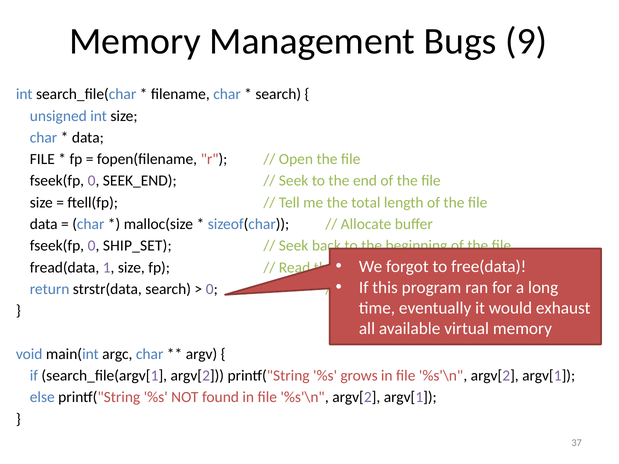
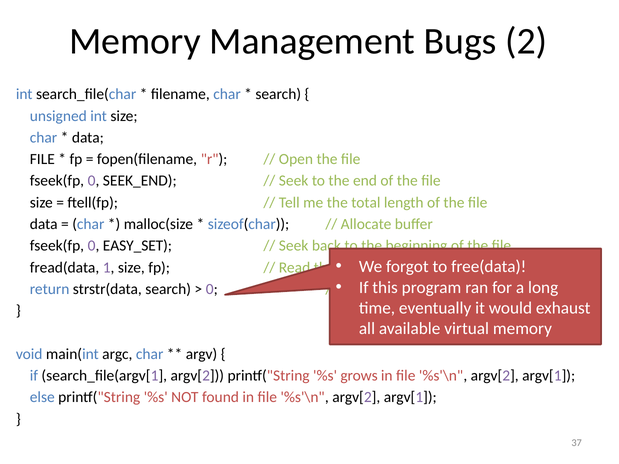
9: 9 -> 2 (526, 41)
SHIP_SET: SHIP_SET -> EASY_SET (137, 246)
